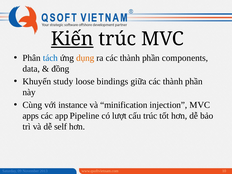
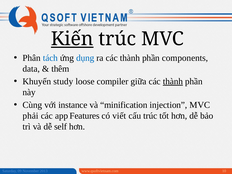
dụng colour: orange -> blue (85, 58)
đồng: đồng -> thêm (60, 69)
bindings: bindings -> compiler (113, 81)
thành underline: none -> present (173, 81)
apps: apps -> phải (31, 116)
Pipeline: Pipeline -> Features (85, 116)
lượt: lượt -> viết (119, 116)
